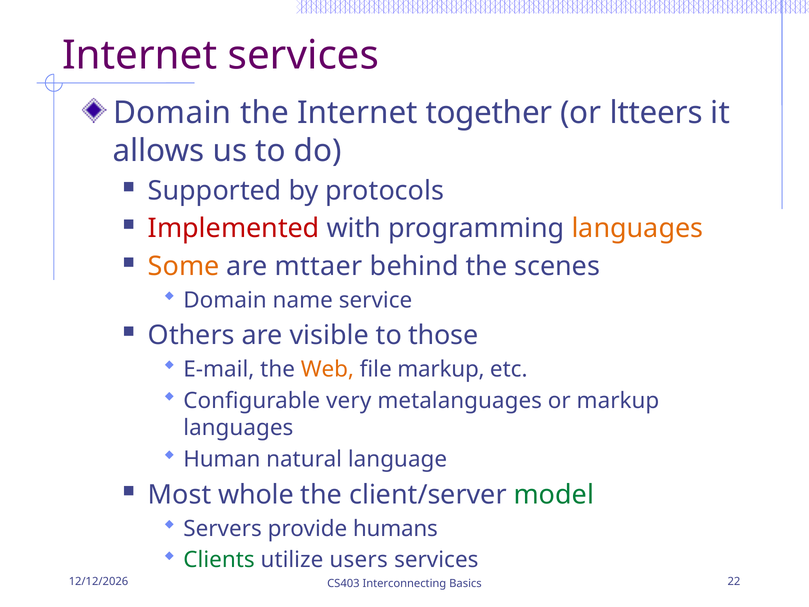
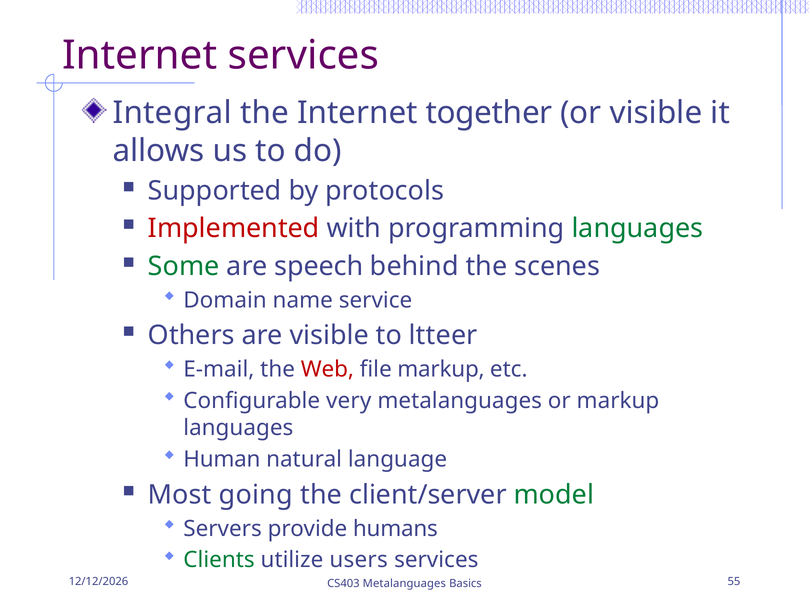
Domain: Domain -> Integral (172, 113)
or ltteers: ltteers -> visible (656, 113)
languages colour: orange -> green (637, 228)
Some colour: orange -> green (184, 266)
mttaer: mttaer -> speech (319, 266)
those: those -> ltteer (443, 335)
Web colour: orange -> red (327, 369)
whole: whole -> going (256, 495)
CS403 Interconnecting: Interconnecting -> Metalanguages (404, 583)
22: 22 -> 55 (734, 582)
